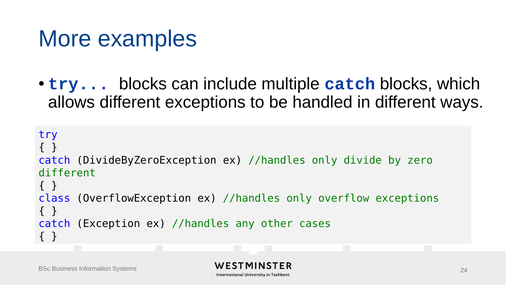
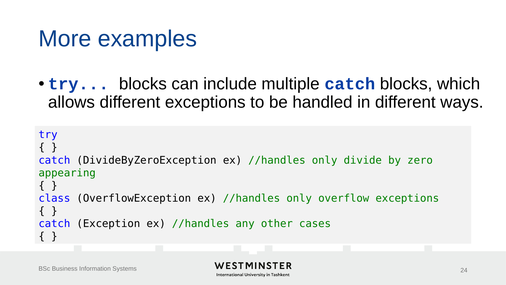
different: different -> appearing (67, 173)
